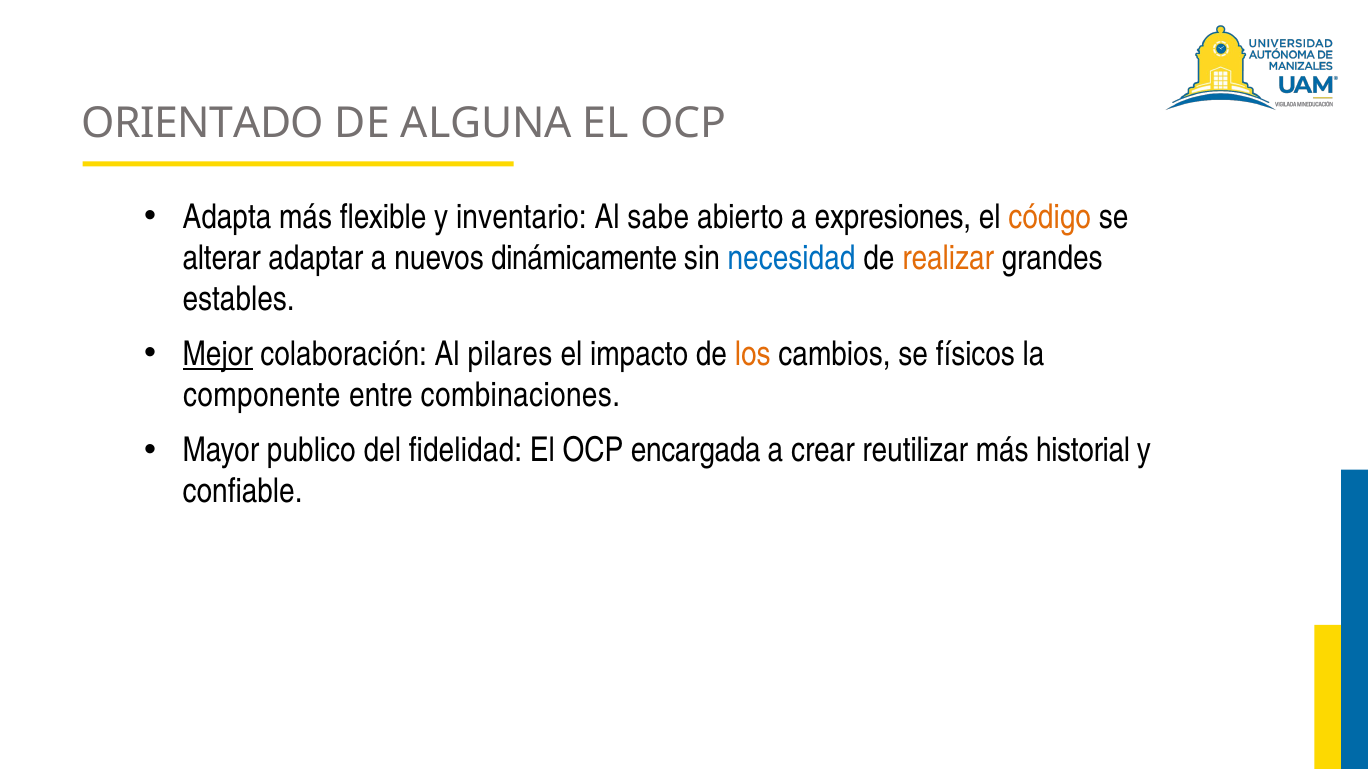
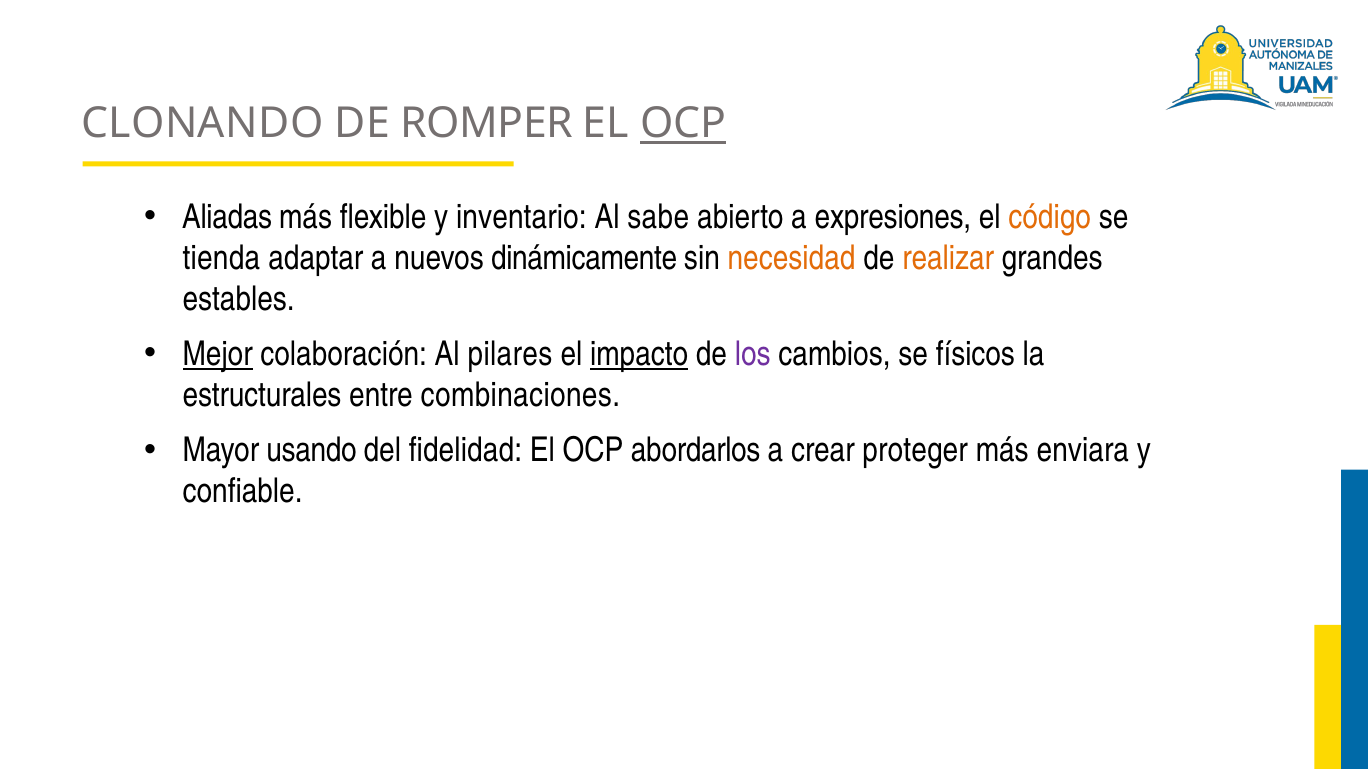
ORIENTADO: ORIENTADO -> CLONANDO (202, 124)
ALGUNA: ALGUNA -> ROMPER (487, 124)
OCP underline: none -> present (683, 124)
Adapta: Adapta -> Aliadas (227, 217)
alterar: alterar -> tienda (221, 258)
necesidad colour: blue -> orange (792, 258)
impacto underline: none -> present (639, 355)
los colour: orange -> purple (753, 355)
componente: componente -> estructurales (262, 396)
publico: publico -> usando (312, 451)
encargada: encargada -> abordarlos (696, 451)
reutilizar: reutilizar -> proteger (915, 451)
historial: historial -> enviara (1083, 451)
